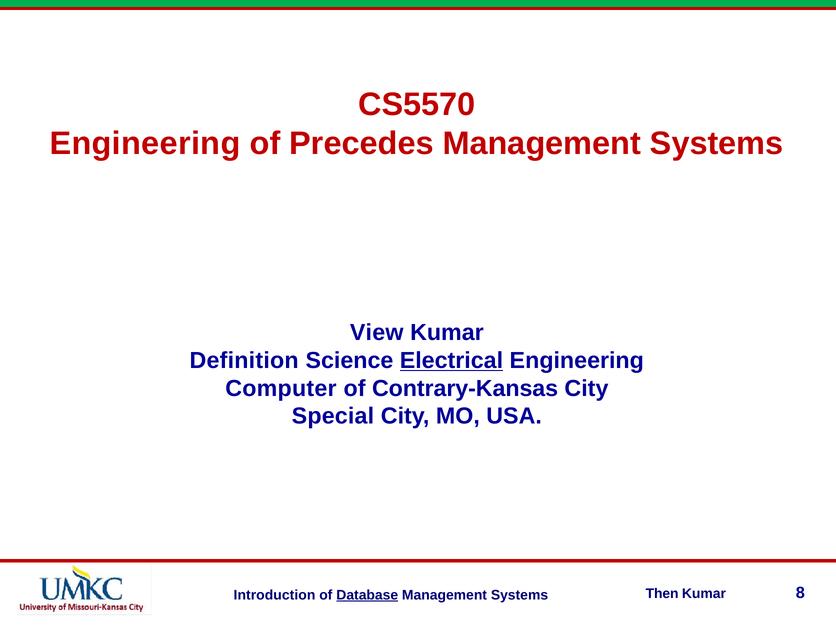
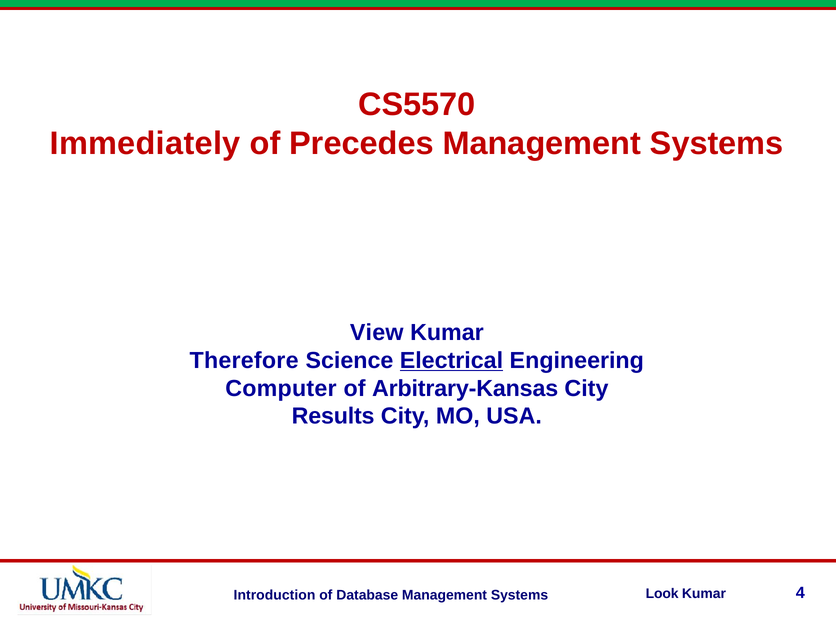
Engineering: Engineering -> Immediately (145, 144)
Definition: Definition -> Therefore (244, 361)
Contrary-Kansas: Contrary-Kansas -> Arbitrary-Kansas (465, 388)
Special: Special -> Results (333, 416)
Database underline: present -> none (367, 595)
Then: Then -> Look (662, 594)
8: 8 -> 4 (800, 593)
